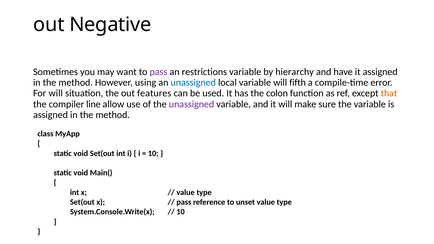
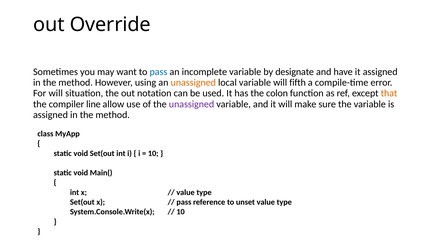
Negative: Negative -> Override (110, 25)
pass colour: purple -> blue (158, 72)
restrictions: restrictions -> incomplete (204, 72)
hierarchy: hierarchy -> designate (295, 72)
unassigned colour: blue -> orange (193, 83)
features: features -> notation (154, 93)
